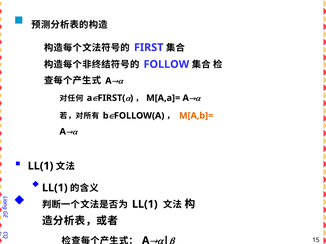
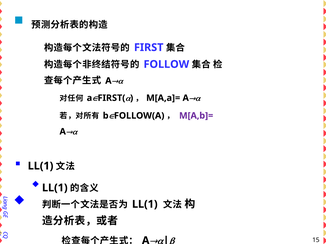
M[A,b]= colour: orange -> purple (196, 116)
